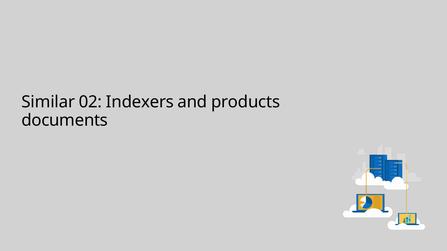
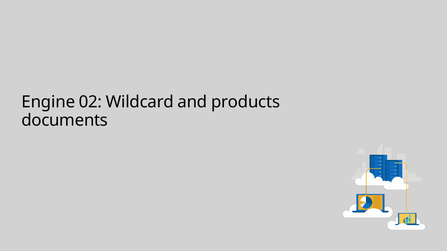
Similar: Similar -> Engine (48, 102)
Indexers: Indexers -> Wildcard (140, 102)
